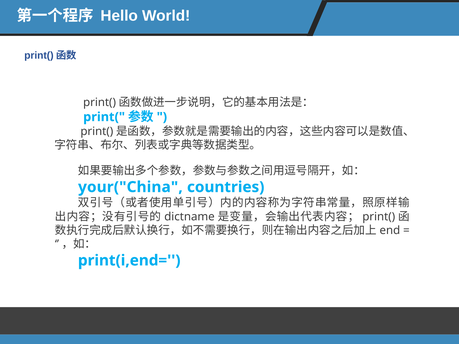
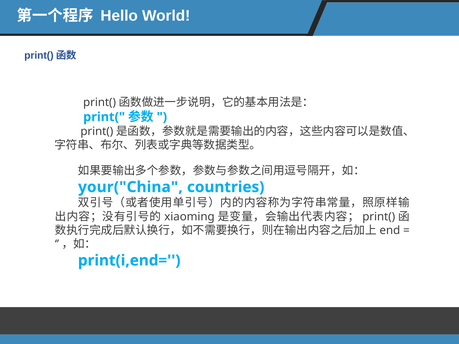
dictname: dictname -> xiaoming (189, 217)
